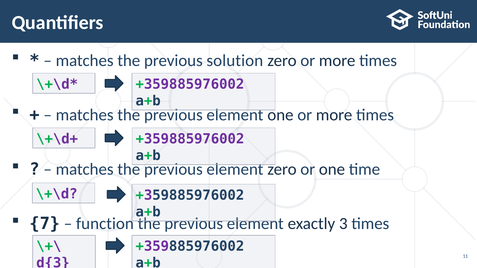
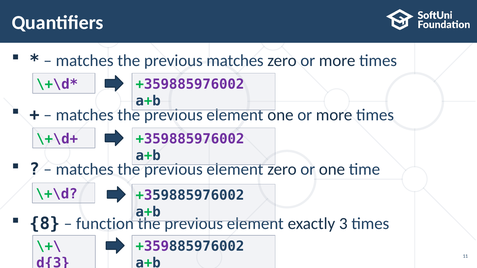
previous solution: solution -> matches (235, 61)
7: 7 -> 8 (45, 224)
